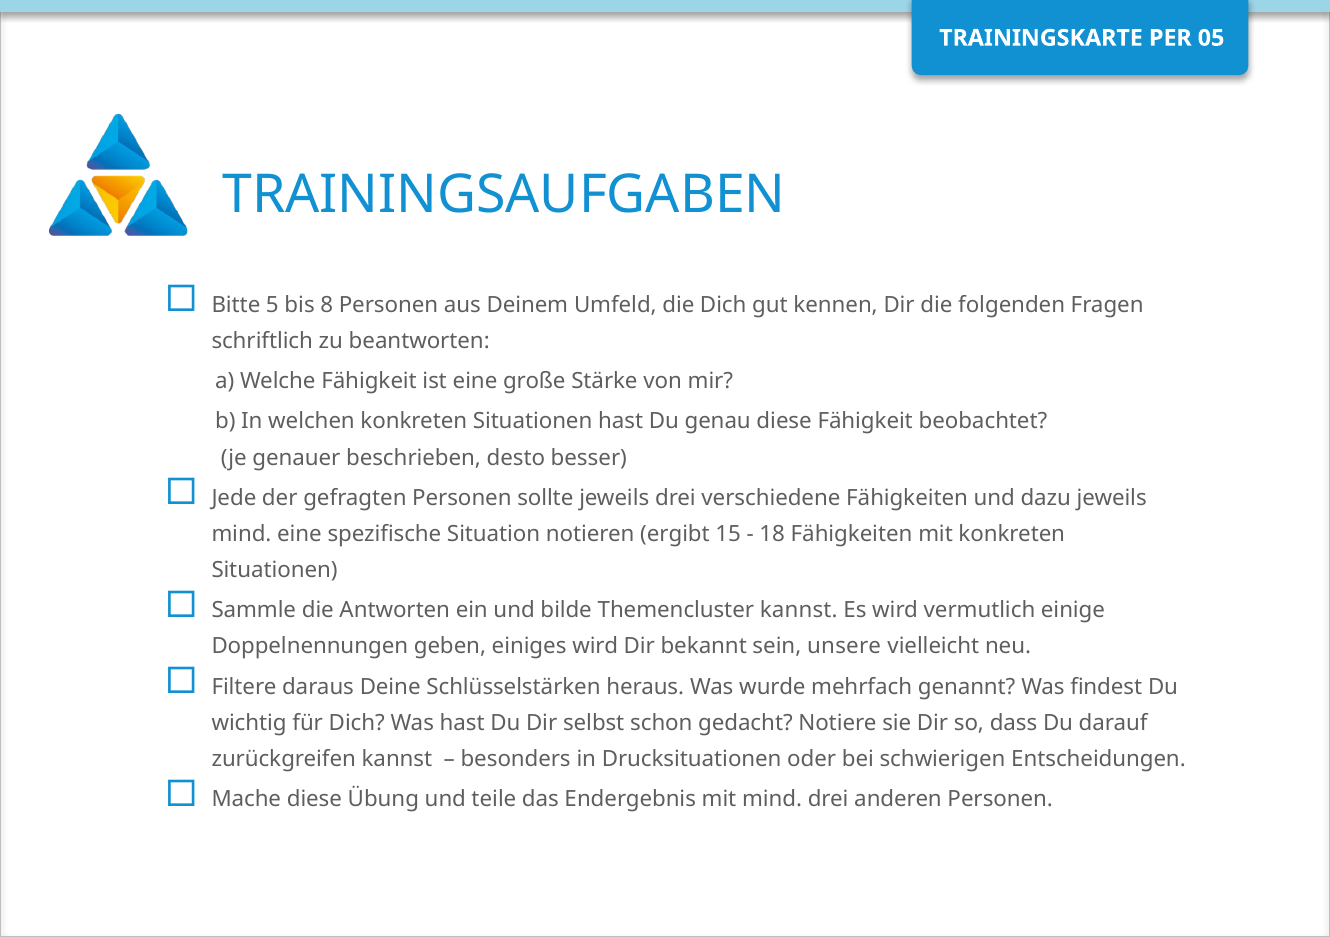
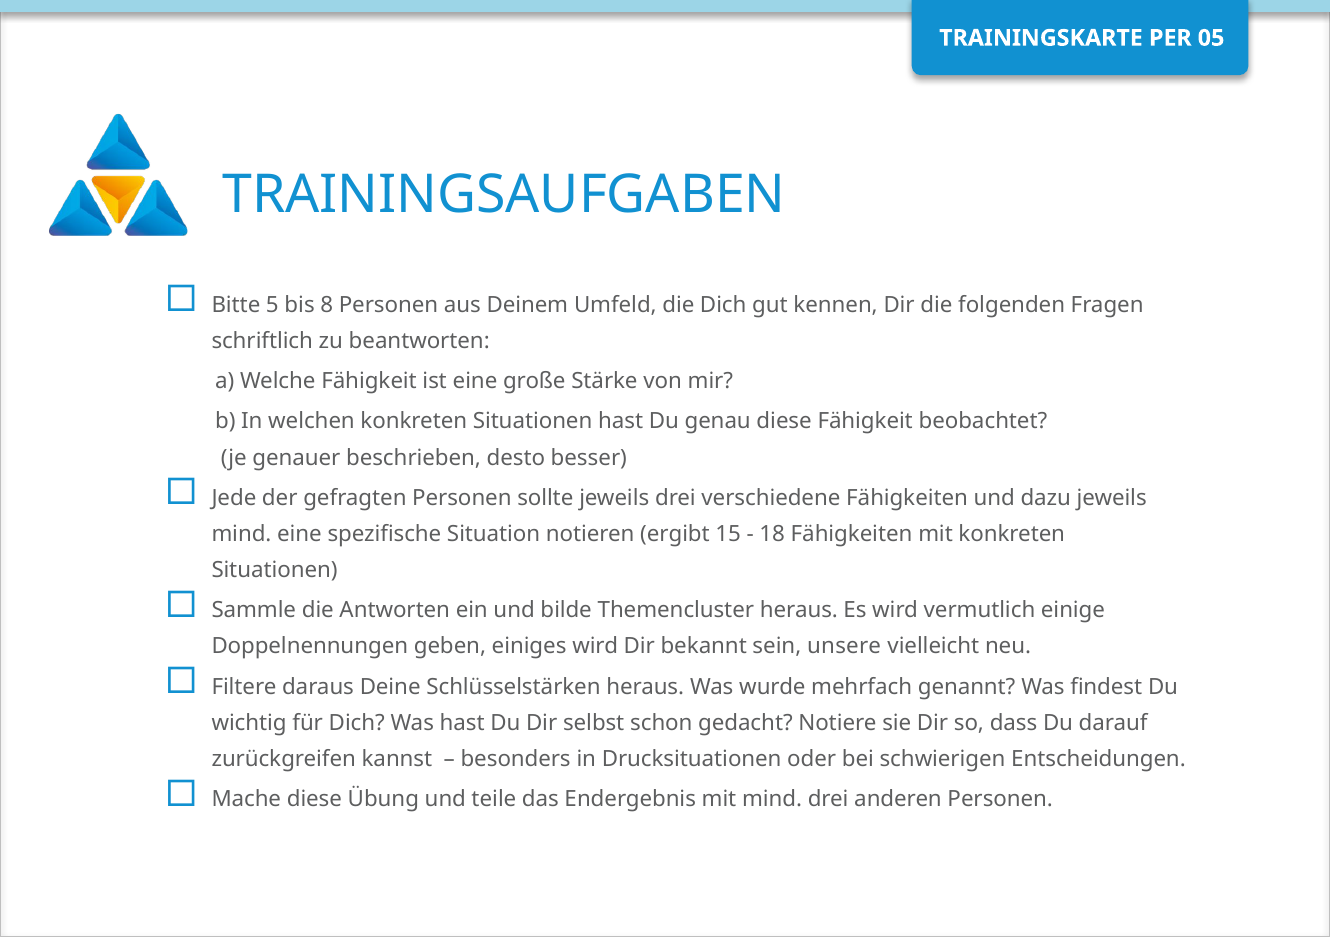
Themencluster kannst: kannst -> heraus (799, 611)
